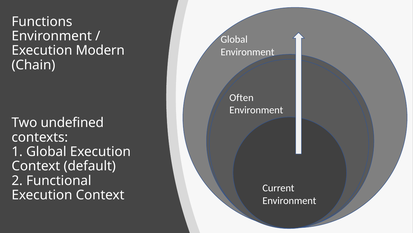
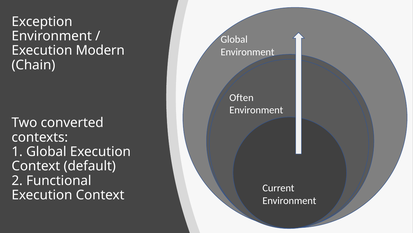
Functions: Functions -> Exception (42, 22)
undefined: undefined -> converted (72, 122)
